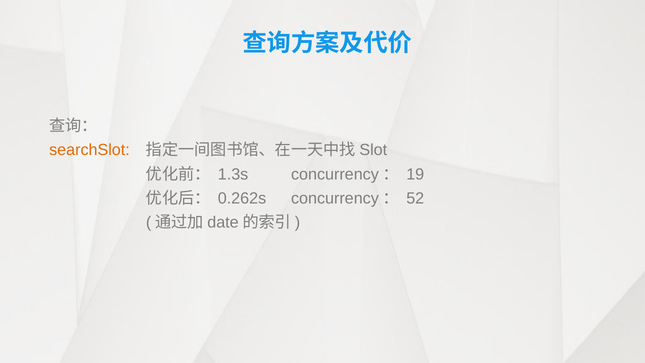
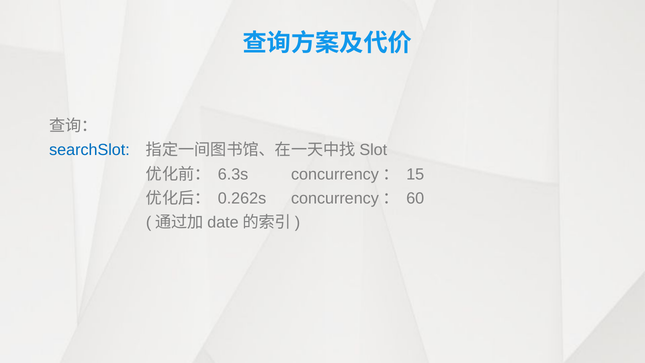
searchSlot colour: orange -> blue (89, 150)
1.3s: 1.3s -> 6.3s (233, 174)
19: 19 -> 15 (415, 174)
52: 52 -> 60 (415, 198)
